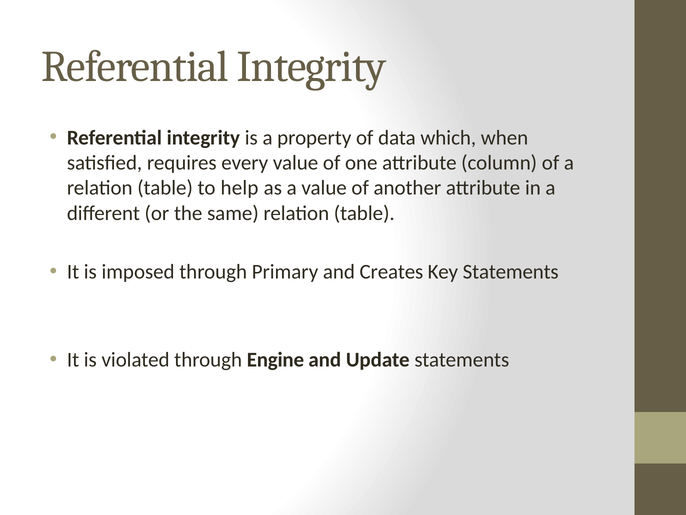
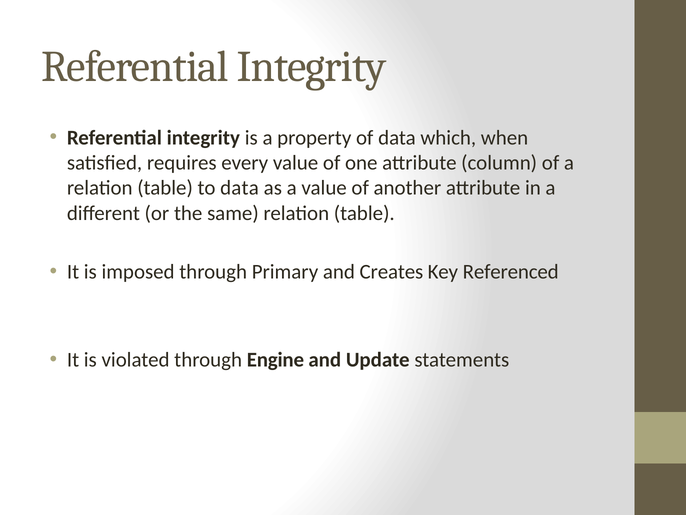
to help: help -> data (240, 188)
Key Statements: Statements -> Referenced (511, 272)
